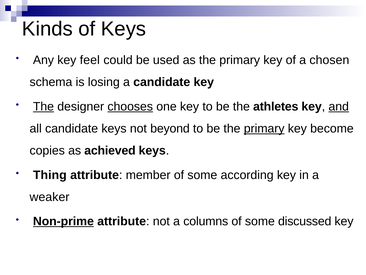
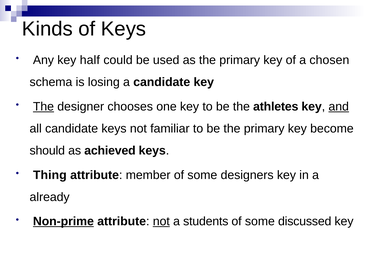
feel: feel -> half (90, 60)
chooses underline: present -> none (130, 106)
beyond: beyond -> familiar (170, 128)
primary underline: present -> none (264, 128)
copies: copies -> should (47, 150)
according: according -> designers (247, 175)
weaker: weaker -> already (50, 197)
not underline: none -> present (161, 221)
columns: columns -> students (206, 221)
